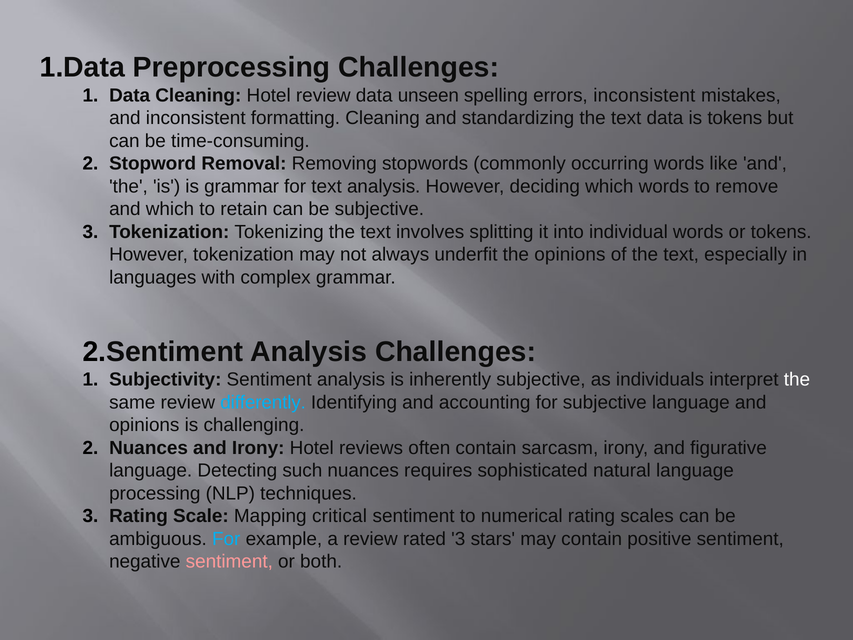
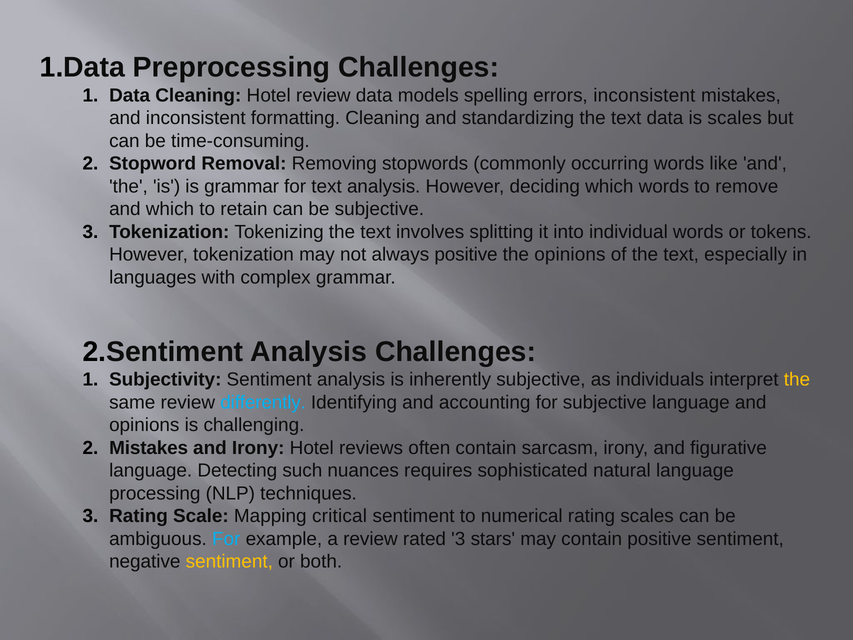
unseen: unseen -> models (428, 95)
is tokens: tokens -> scales (735, 118)
always underfit: underfit -> positive (466, 254)
the colour: white -> yellow (797, 380)
Nuances: Nuances -> Mistakes (149, 448)
sentiment colour: pink -> yellow (229, 561)
